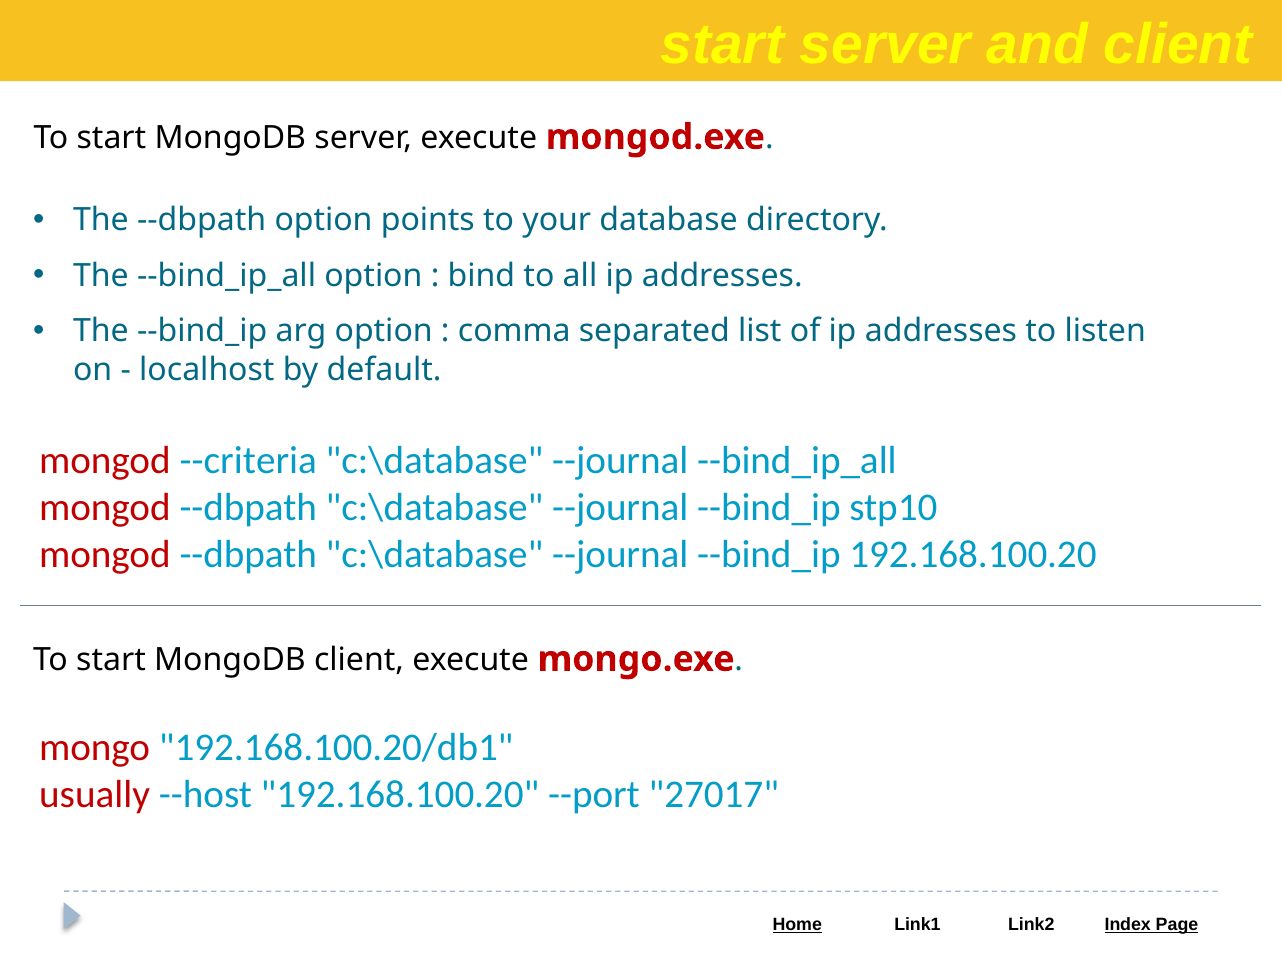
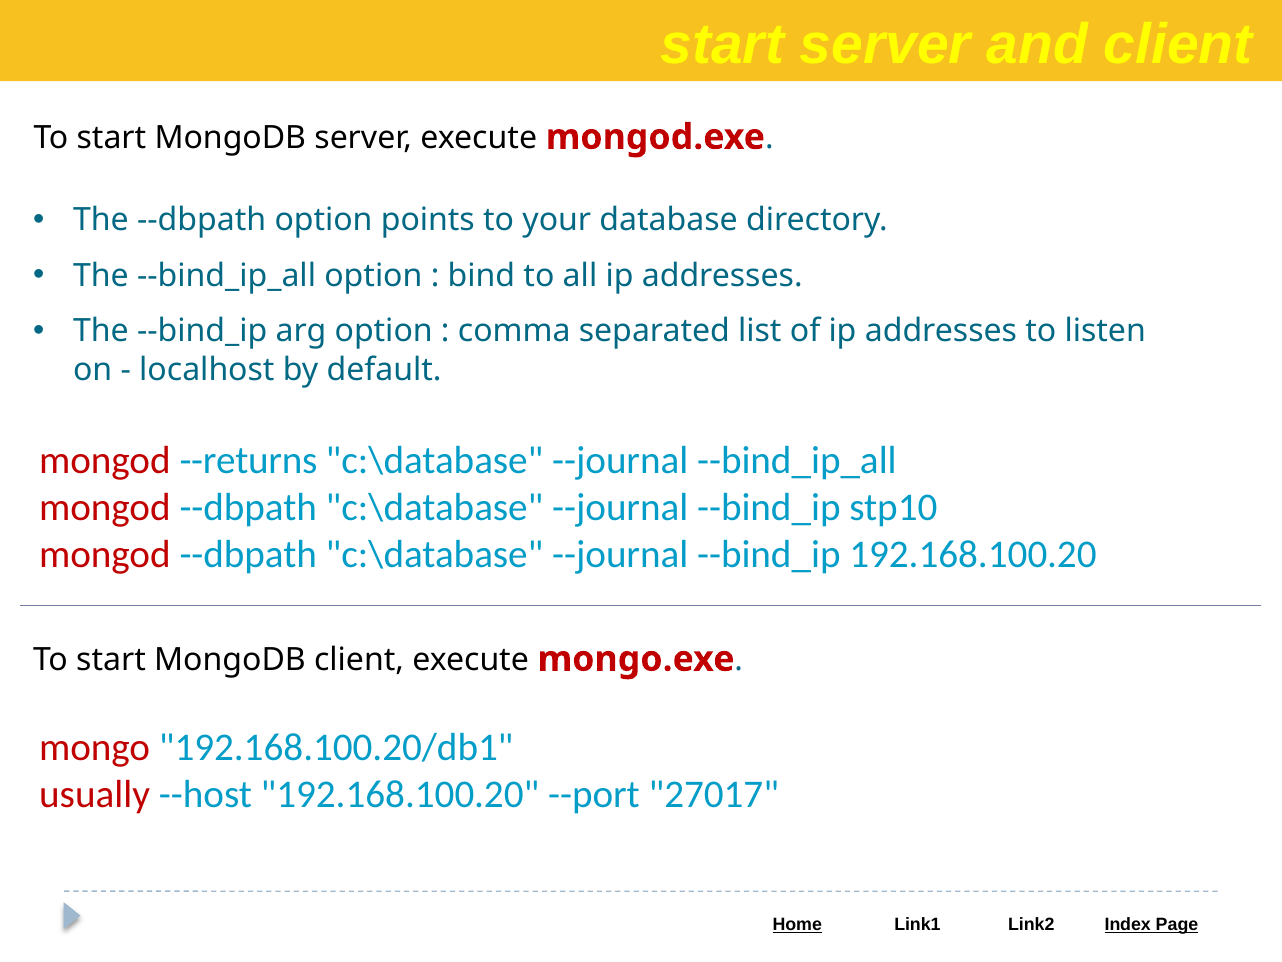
--criteria: --criteria -> --returns (248, 460)
